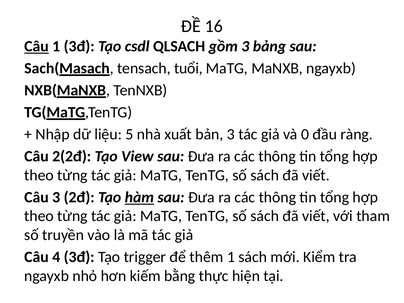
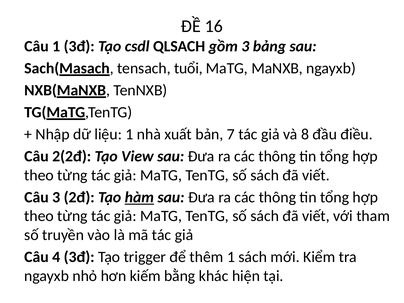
Câu underline: present -> none (36, 46)
liệu 5: 5 -> 1 (129, 134)
bản 3: 3 -> 7 (231, 134)
0: 0 -> 8 (305, 134)
ràng: ràng -> điều (357, 134)
thực: thực -> khác (214, 276)
